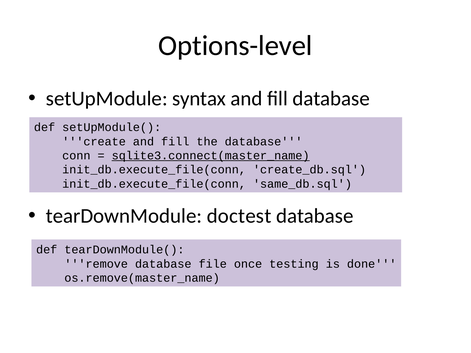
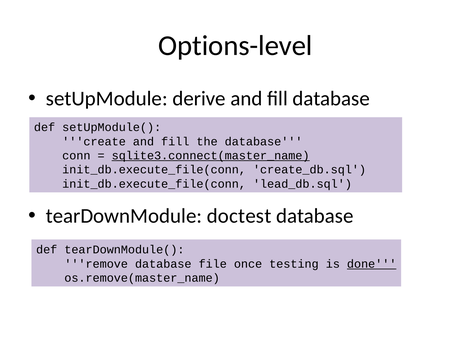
syntax: syntax -> derive (199, 99)
same_db.sql: same_db.sql -> lead_db.sql (302, 184)
done underline: none -> present (372, 264)
